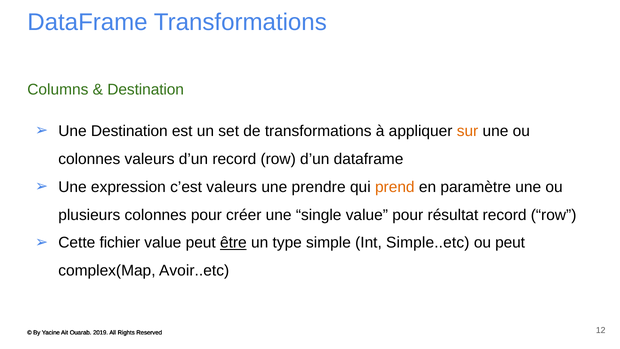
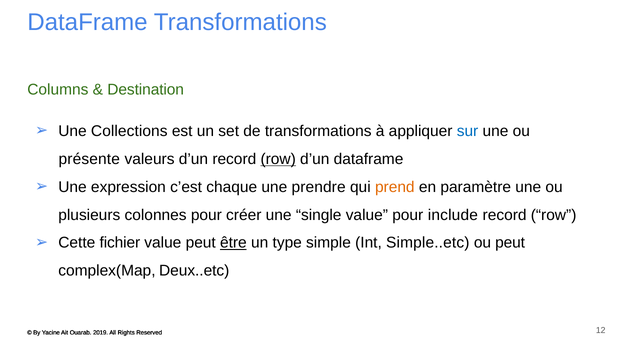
Une Destination: Destination -> Collections (129, 131)
sur colour: orange -> blue (468, 131)
colonnes: colonnes -> présente (89, 159)
row underline: none -> present (278, 159)
c’est valeurs: valeurs -> chaque (232, 187)
résultat: résultat -> include (453, 215)
Avoir..etc: Avoir..etc -> Deux..etc (194, 271)
